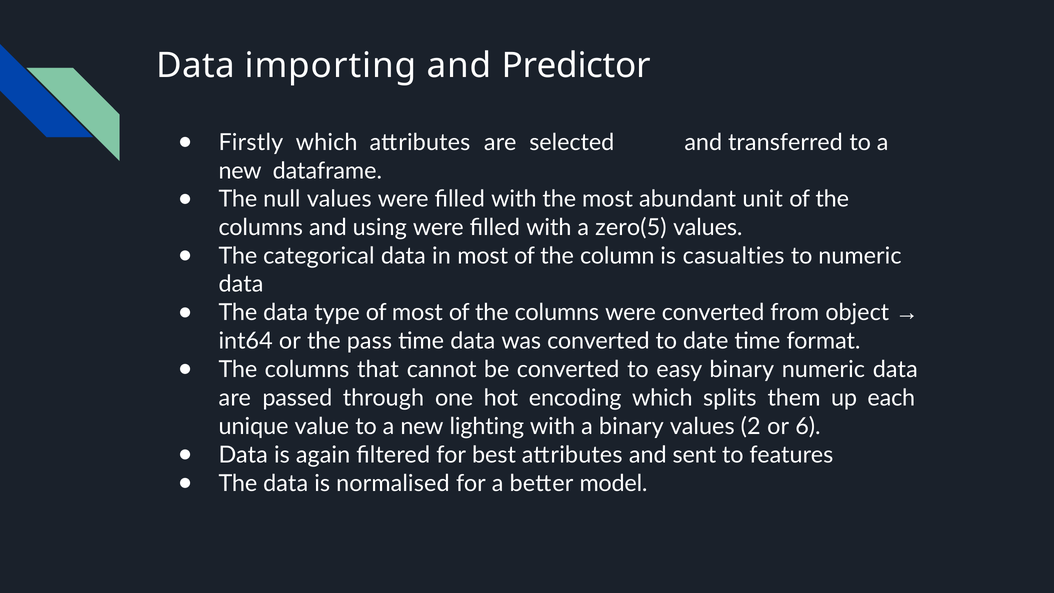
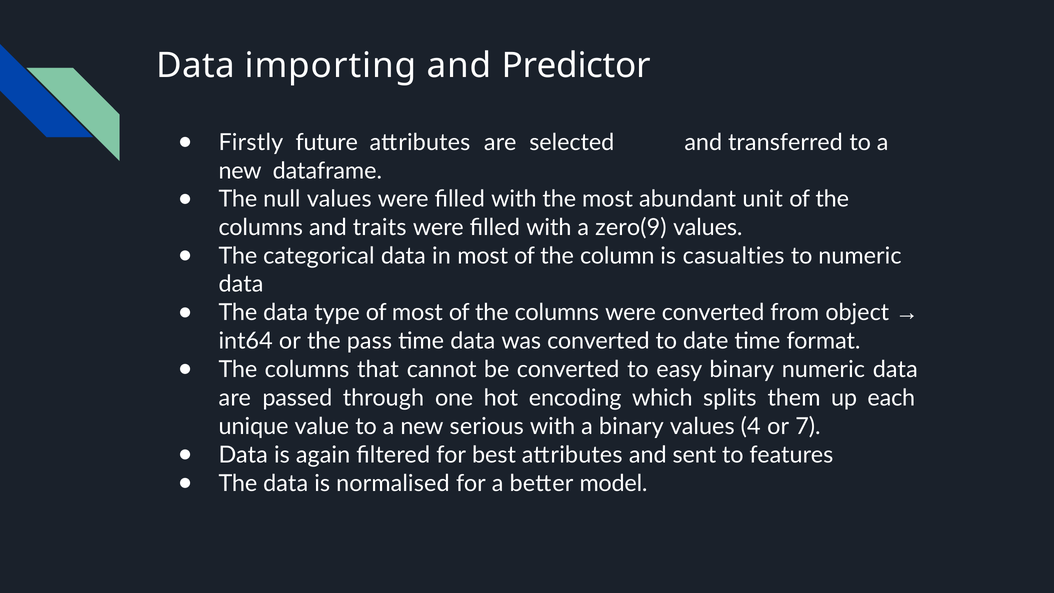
Firstly which: which -> future (327, 142)
using: using -> traits (380, 227)
zero(5: zero(5 -> zero(9 (631, 227)
lighting: lighting -> serious (487, 426)
2: 2 -> 4 (751, 426)
6: 6 -> 7 (808, 426)
